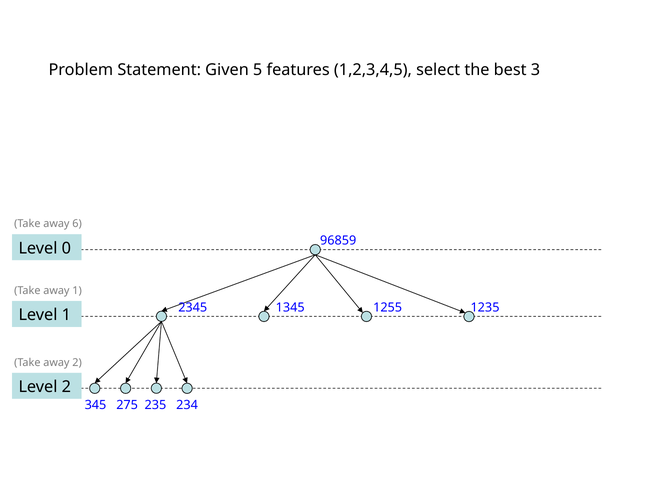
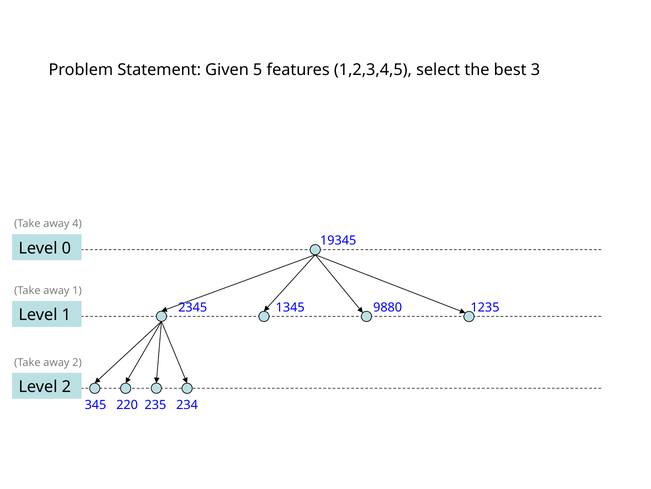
6: 6 -> 4 (77, 223)
96859: 96859 -> 19345 (338, 240)
1255: 1255 -> 9880 (388, 307)
275: 275 -> 220 (127, 404)
